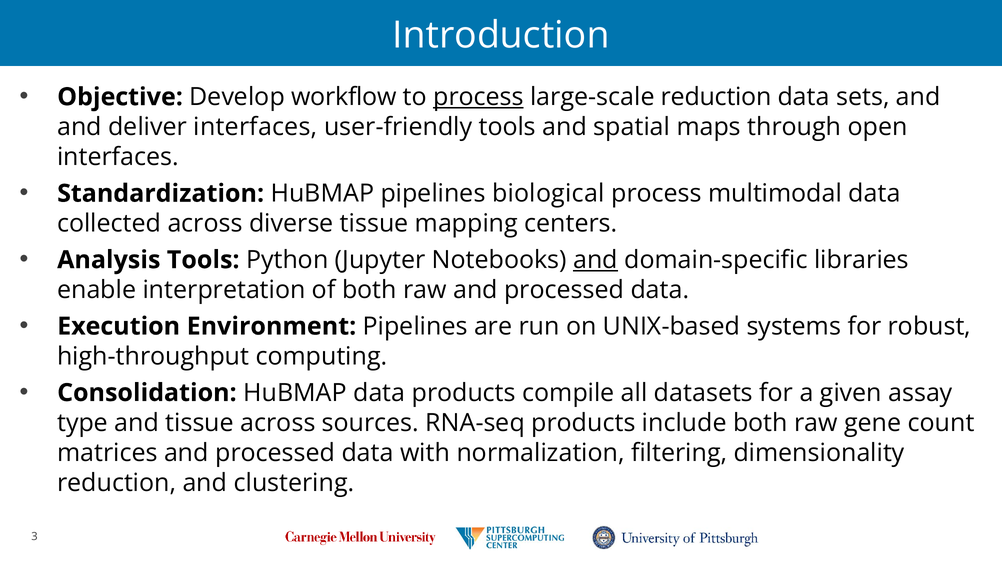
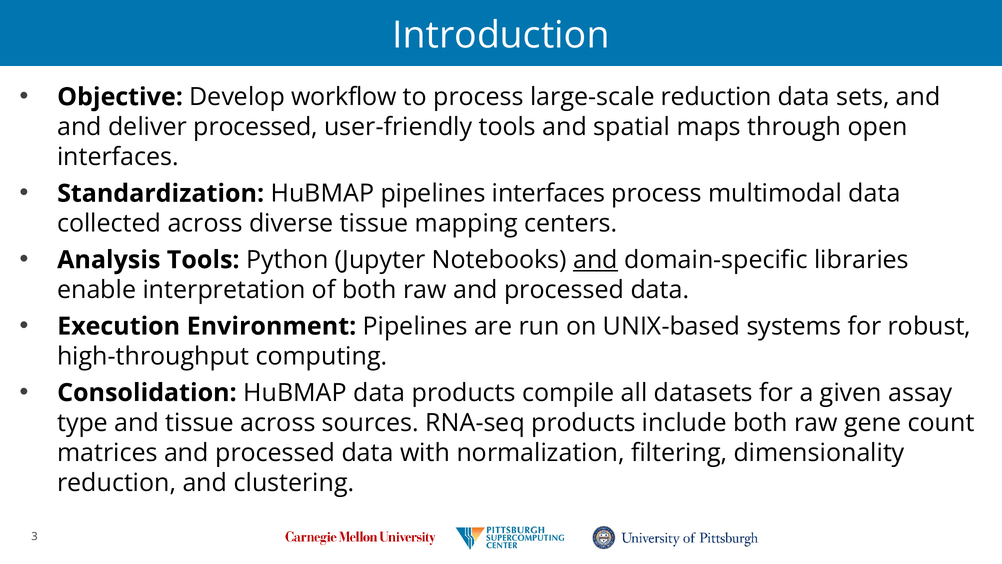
process underline: present -> none (478, 97)
deliver interfaces: interfaces -> processed (256, 127)
pipelines biological: biological -> interfaces (549, 193)
